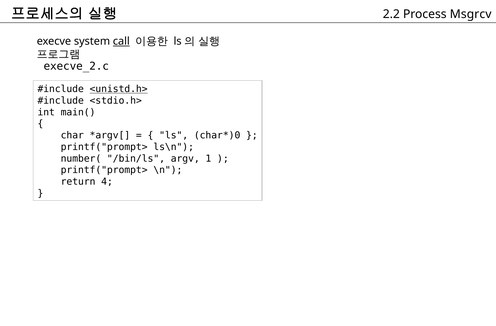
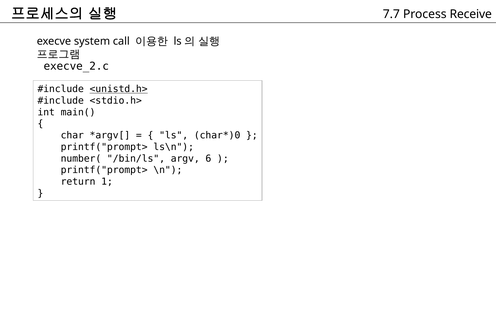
2.2: 2.2 -> 7.7 (391, 14)
Msgrcv: Msgrcv -> Receive (471, 14)
call underline: present -> none (121, 41)
1: 1 -> 6 (208, 158)
4: 4 -> 1 (107, 182)
